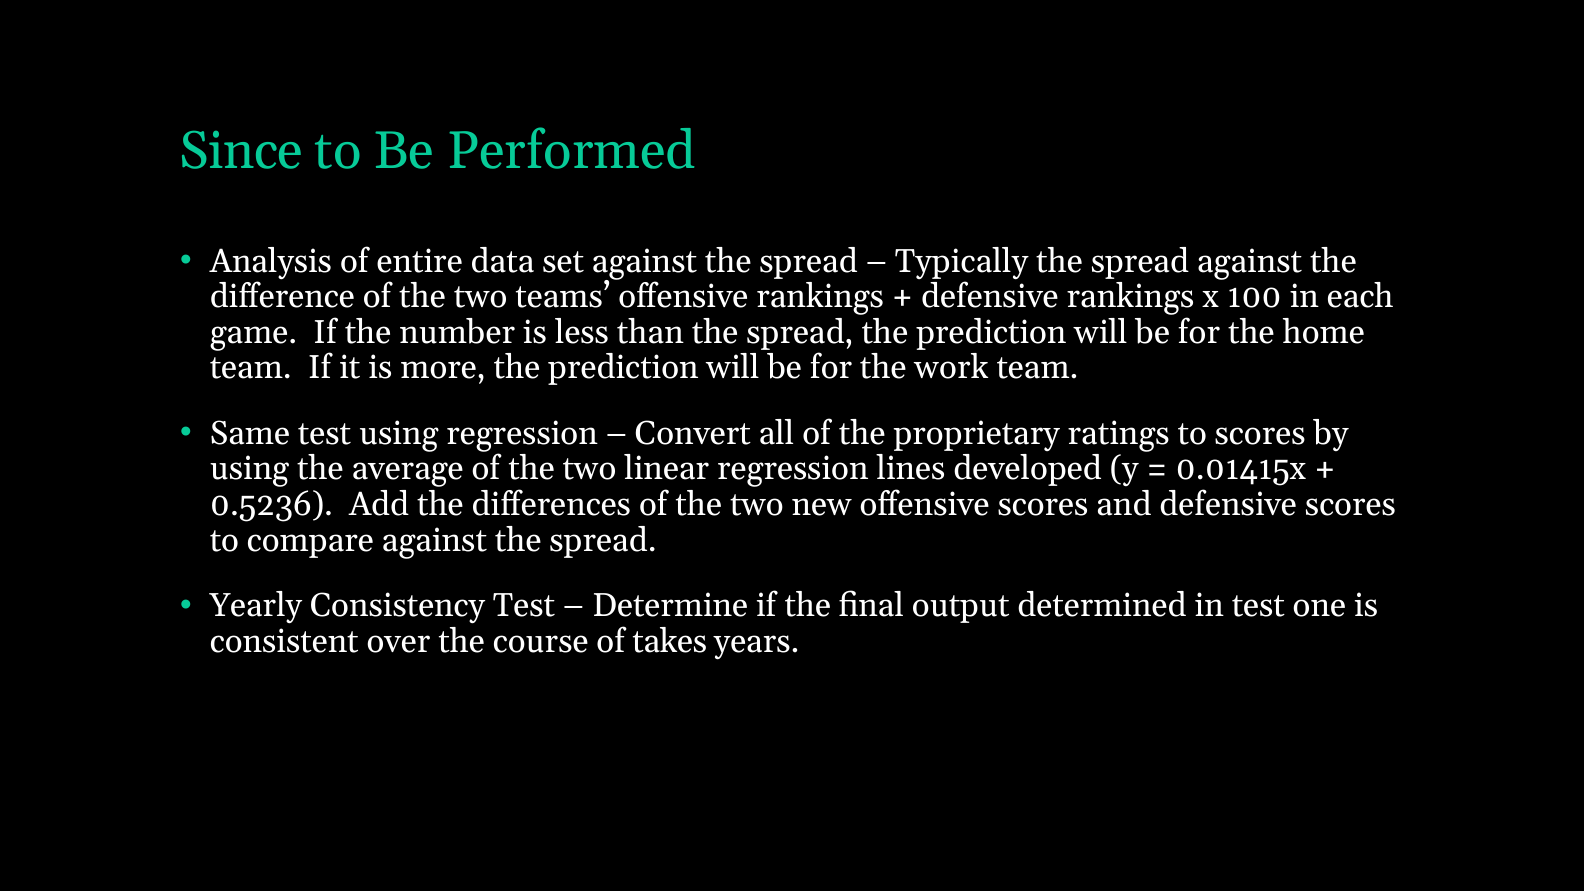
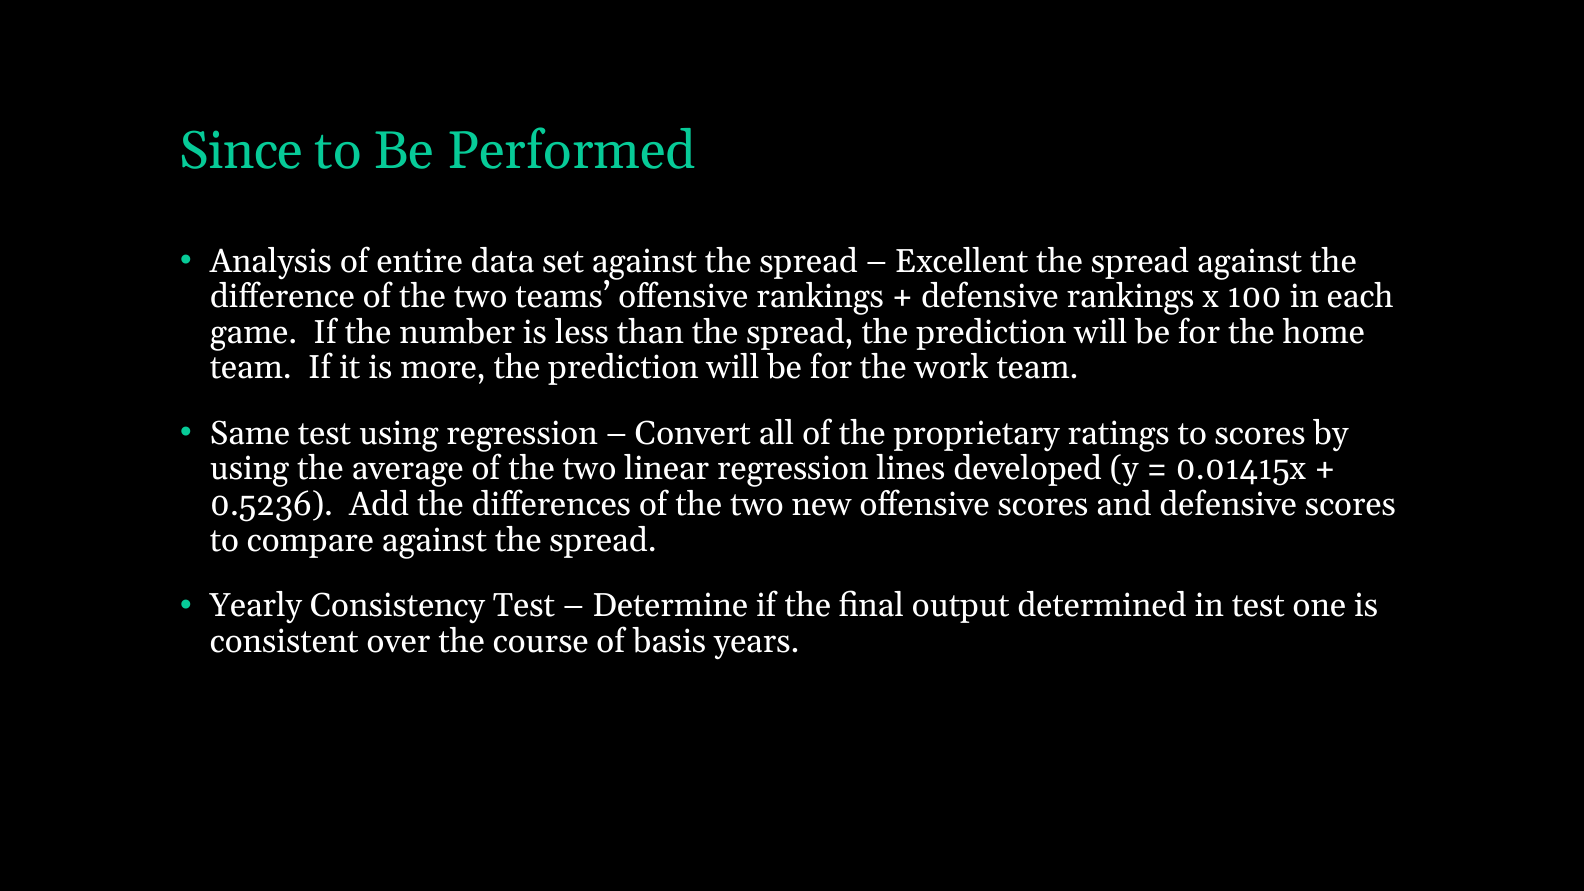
Typically: Typically -> Excellent (962, 261)
takes: takes -> basis (670, 641)
